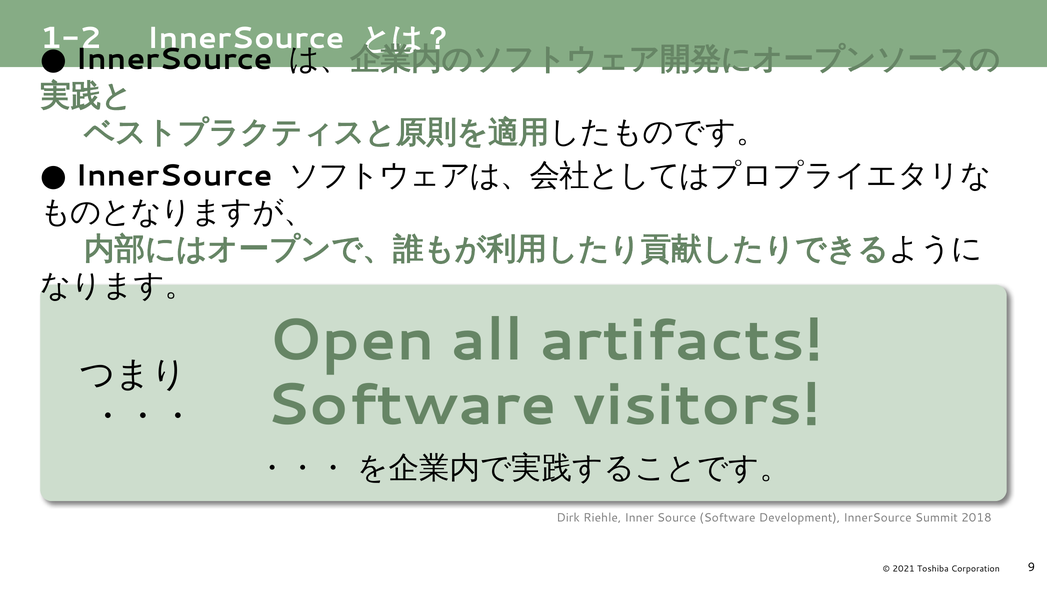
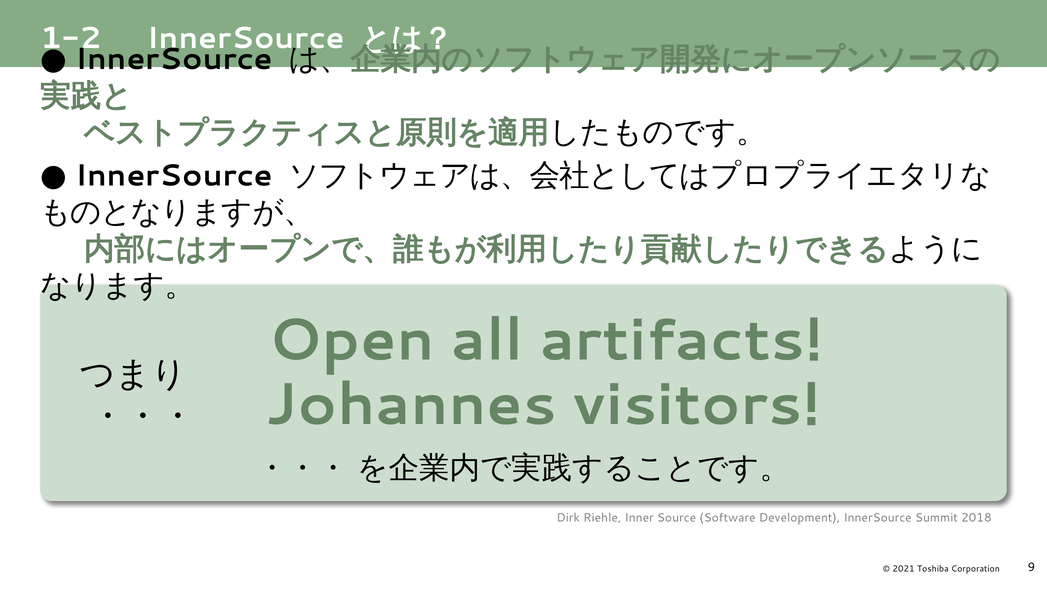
Software: Software -> Johannes (411, 405)
